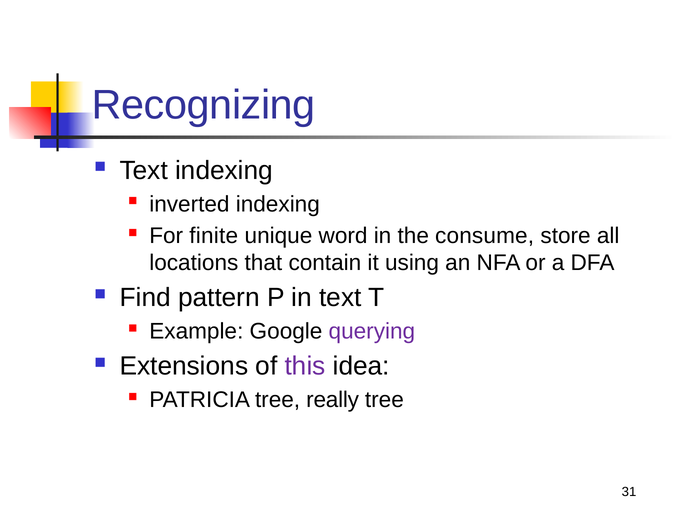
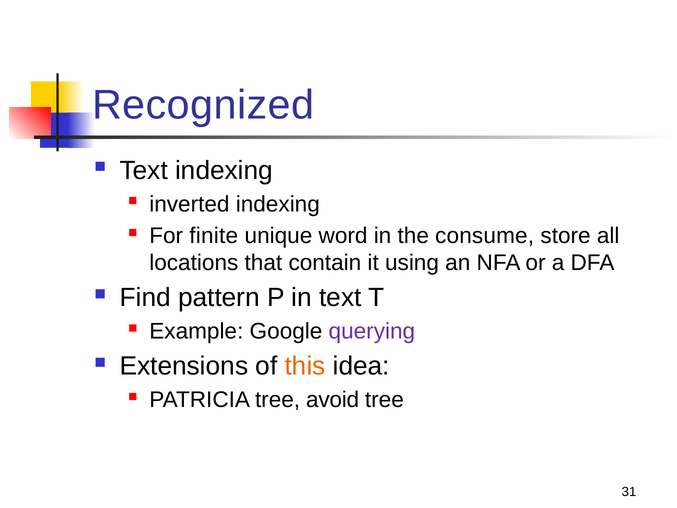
Recognizing: Recognizing -> Recognized (203, 105)
this colour: purple -> orange (305, 366)
really: really -> avoid (333, 400)
